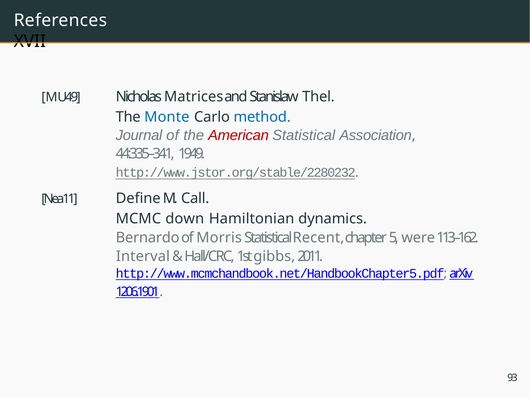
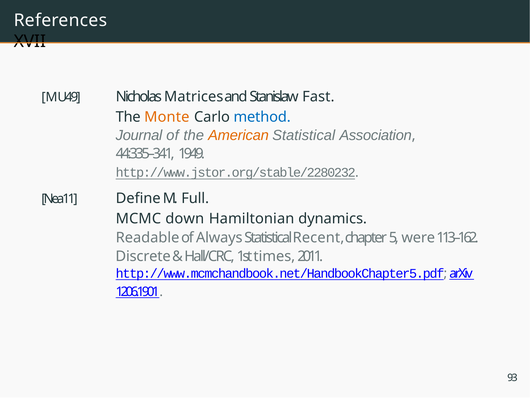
Thel: Thel -> Fast (318, 97)
Monte colour: blue -> orange (167, 117)
American colour: red -> orange (238, 135)
Call: Call -> Full (195, 198)
Bernardo: Bernardo -> Readable (148, 238)
Morris: Morris -> Always (219, 238)
Interval: Interval -> Discrete (143, 256)
gibbs: gibbs -> times (274, 256)
